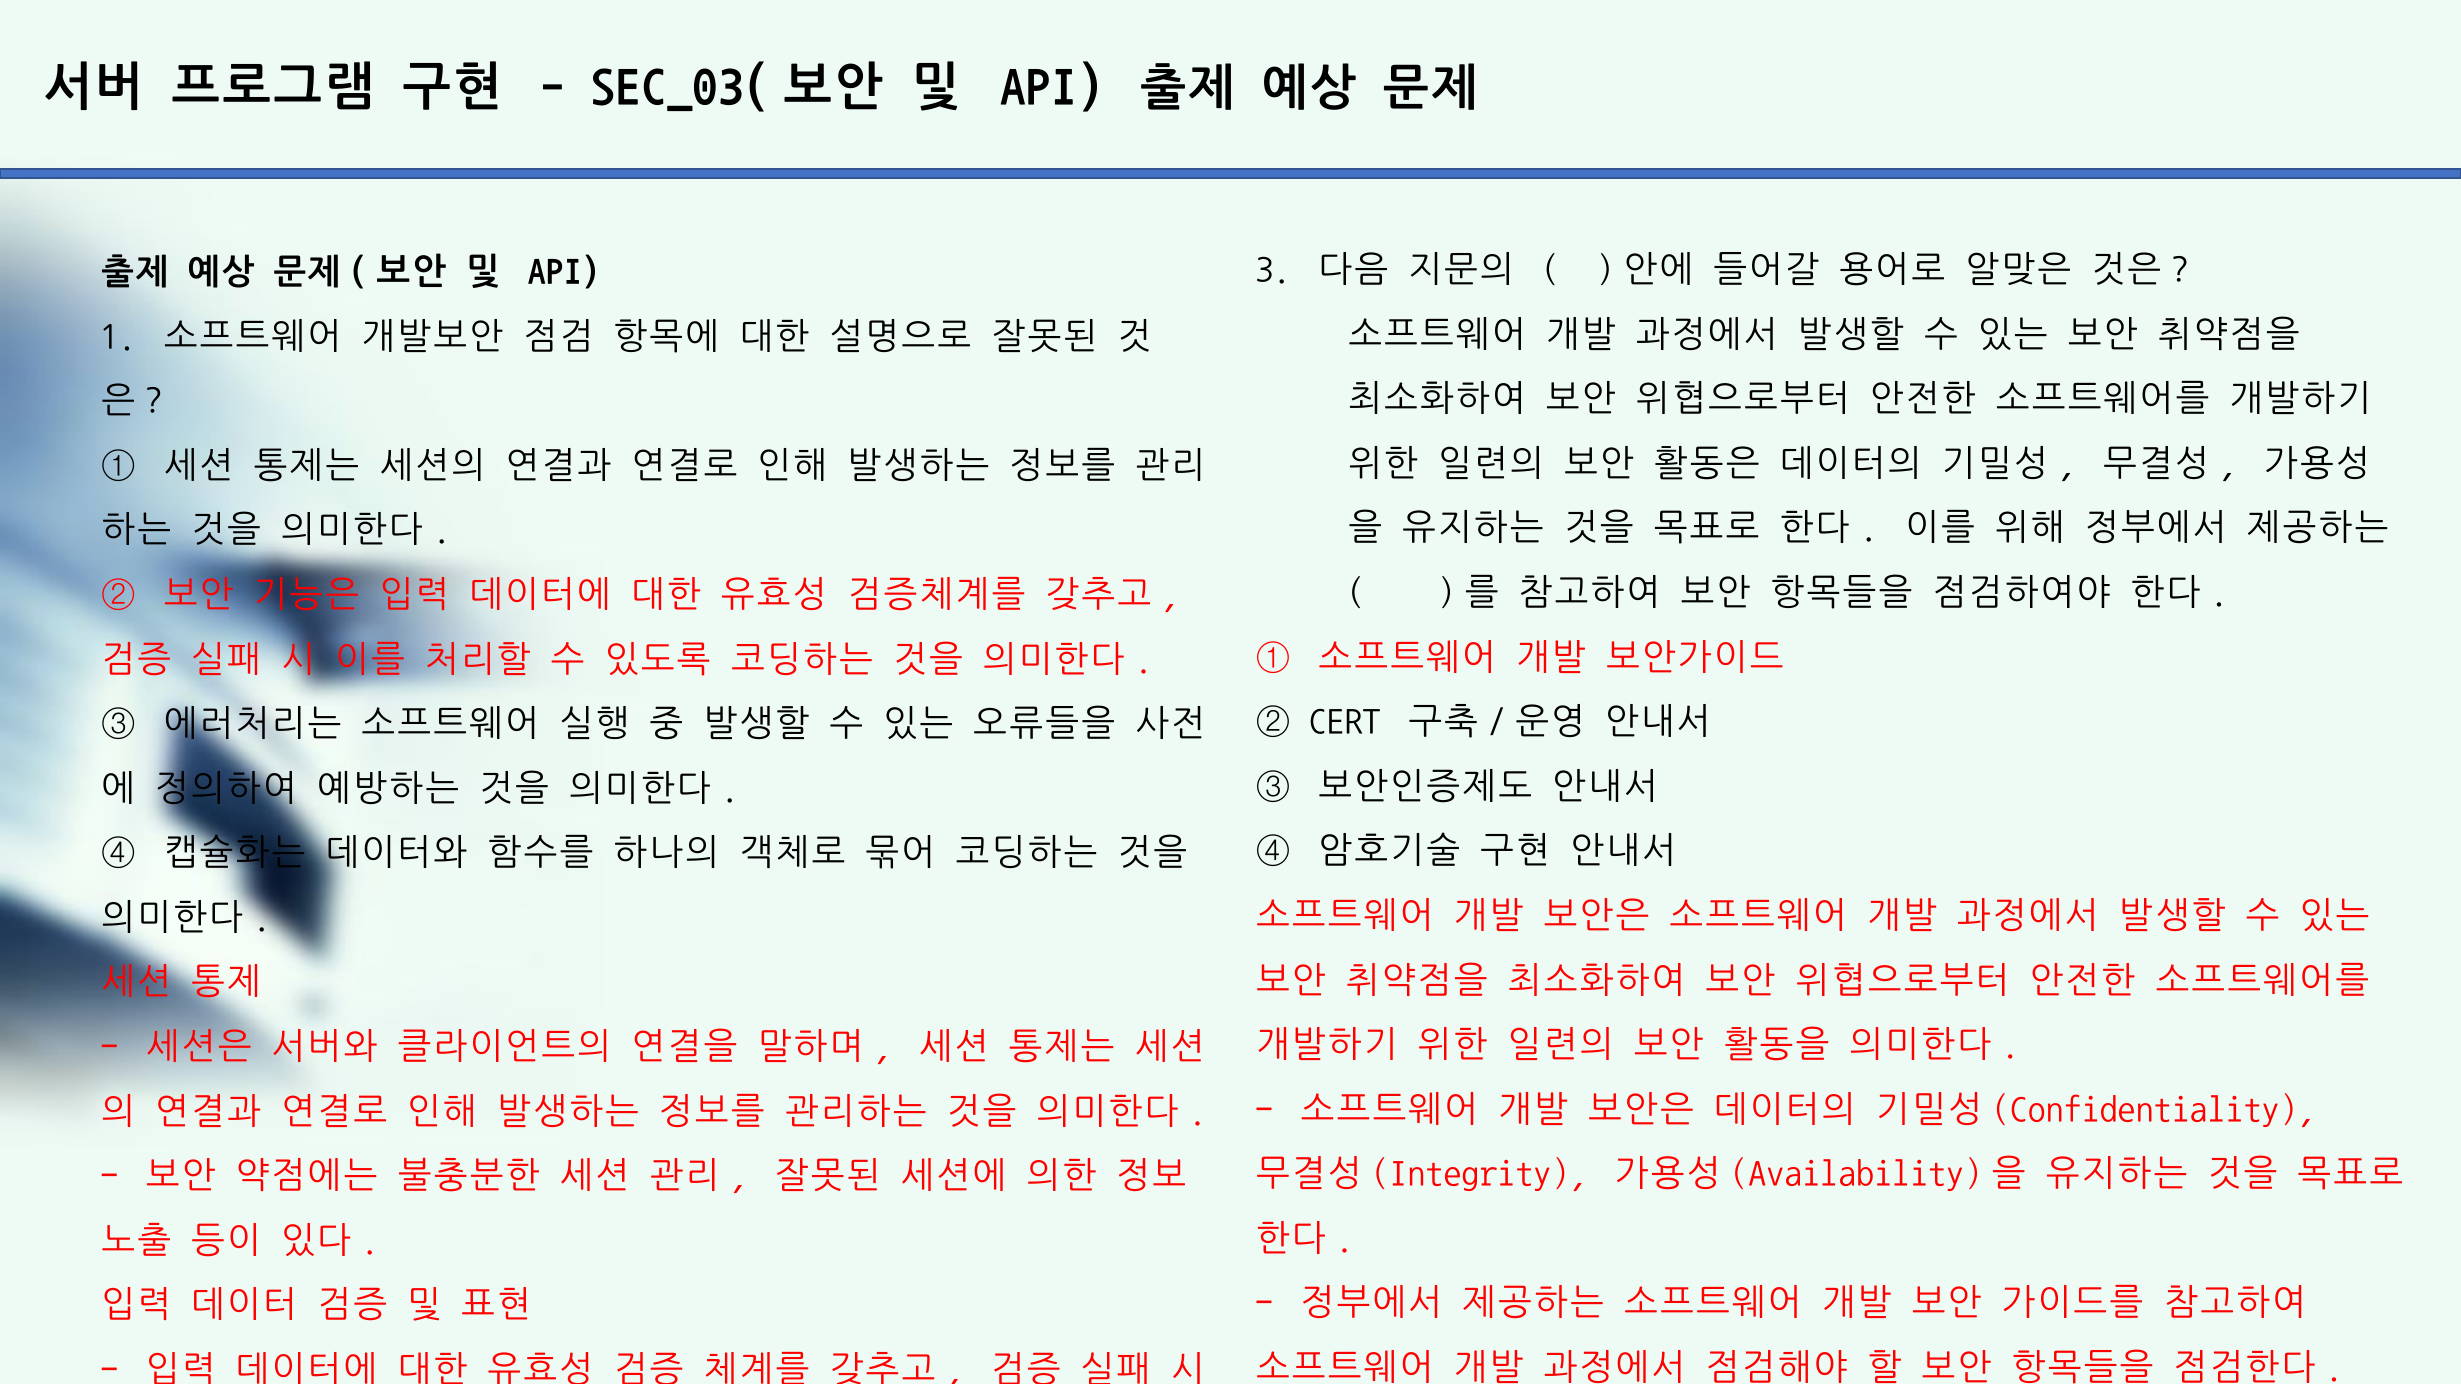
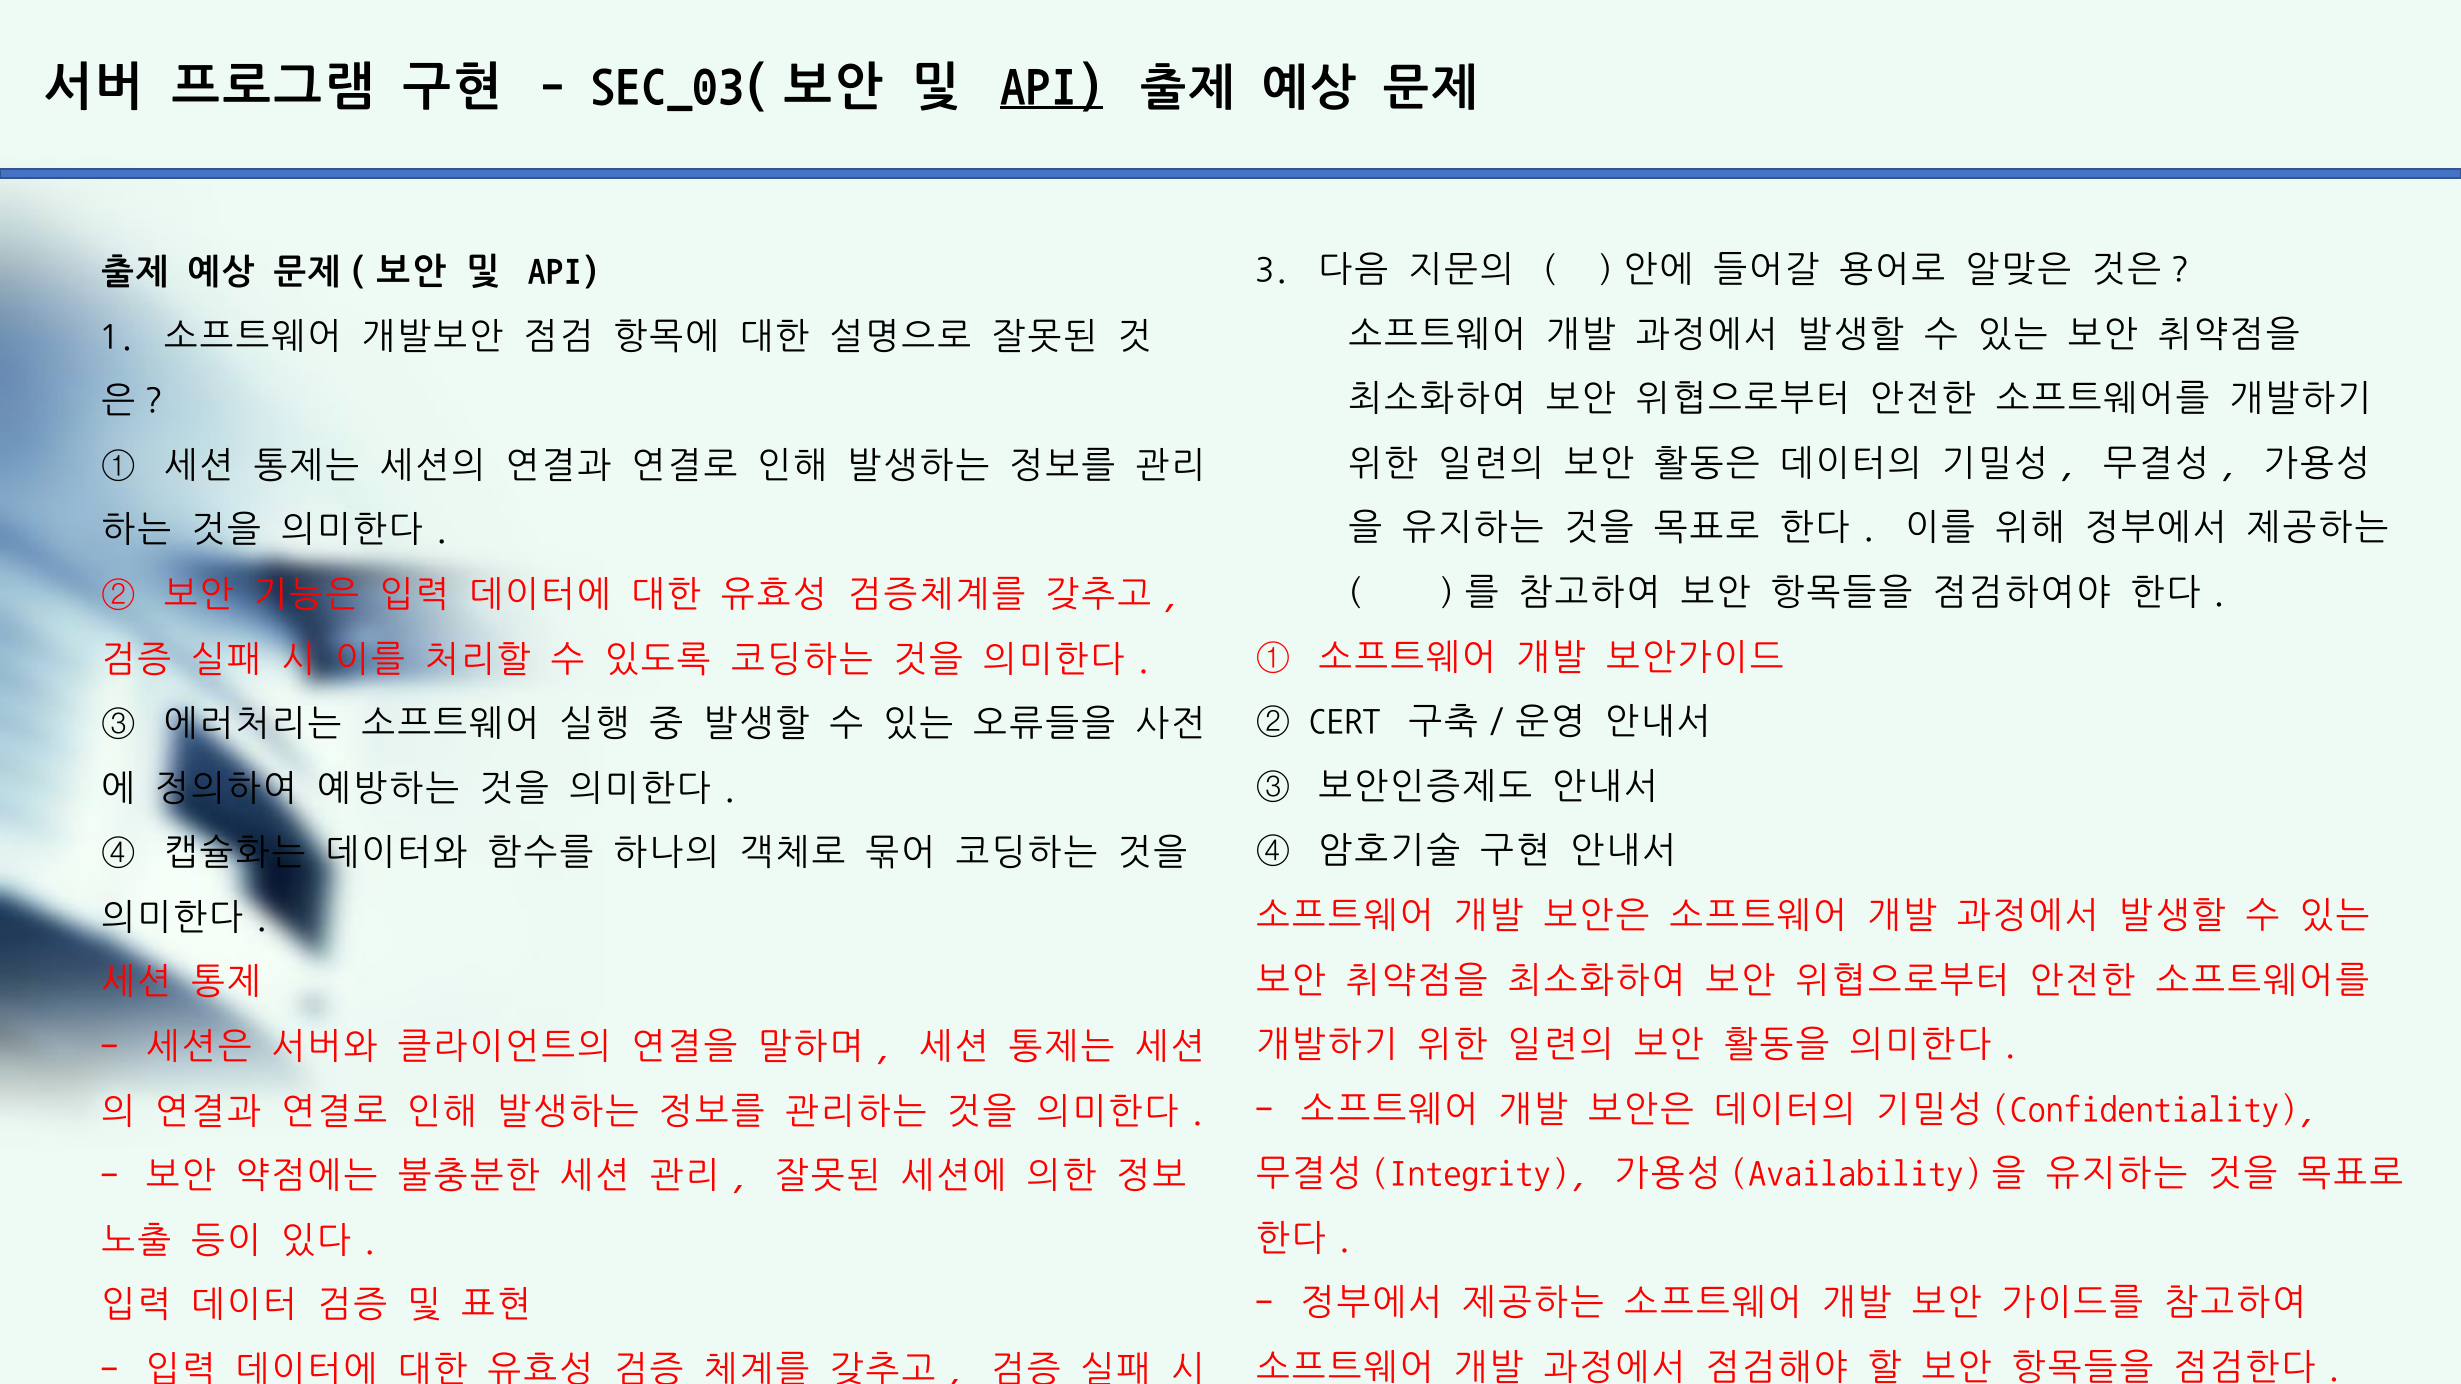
API underline: none -> present (1051, 86)
